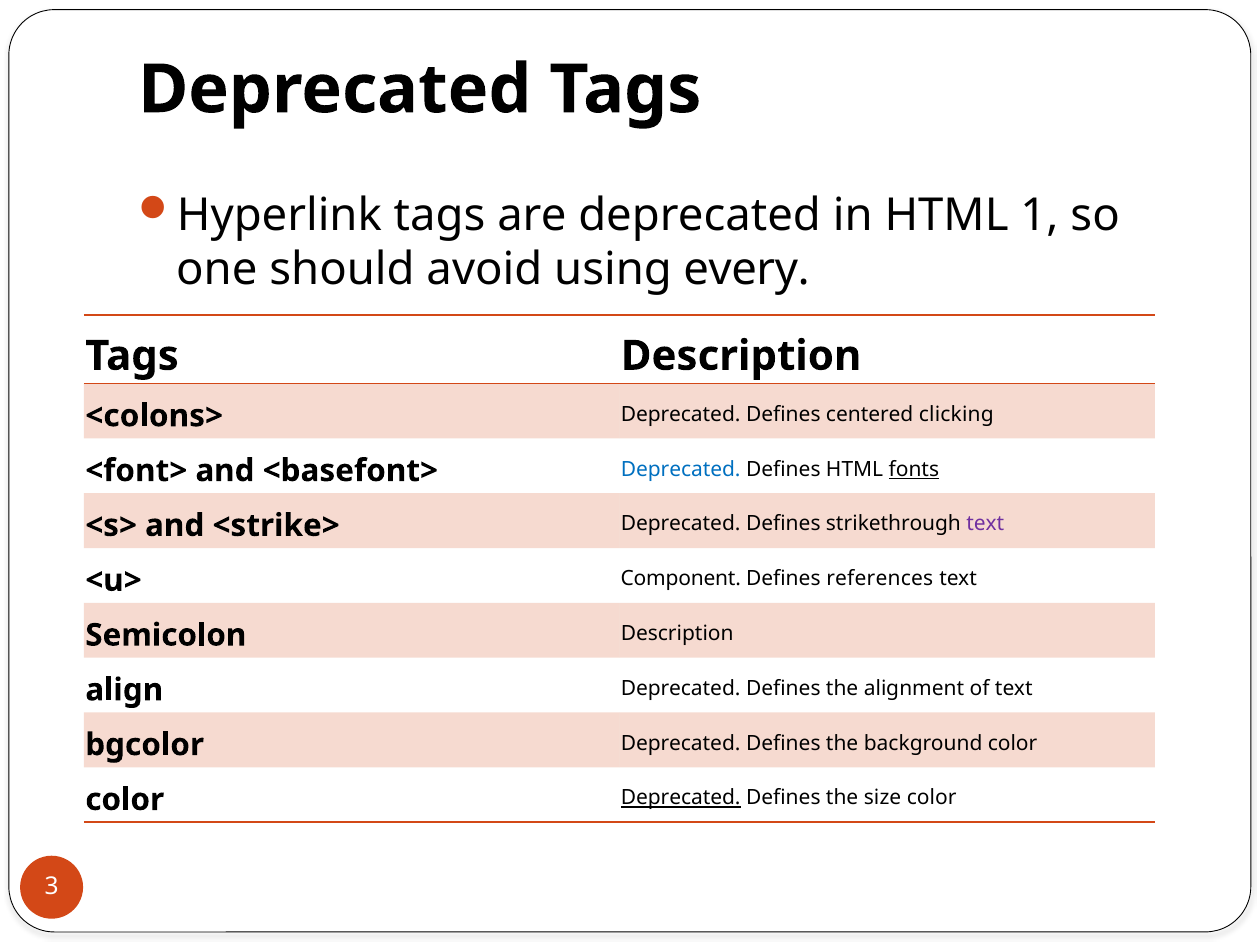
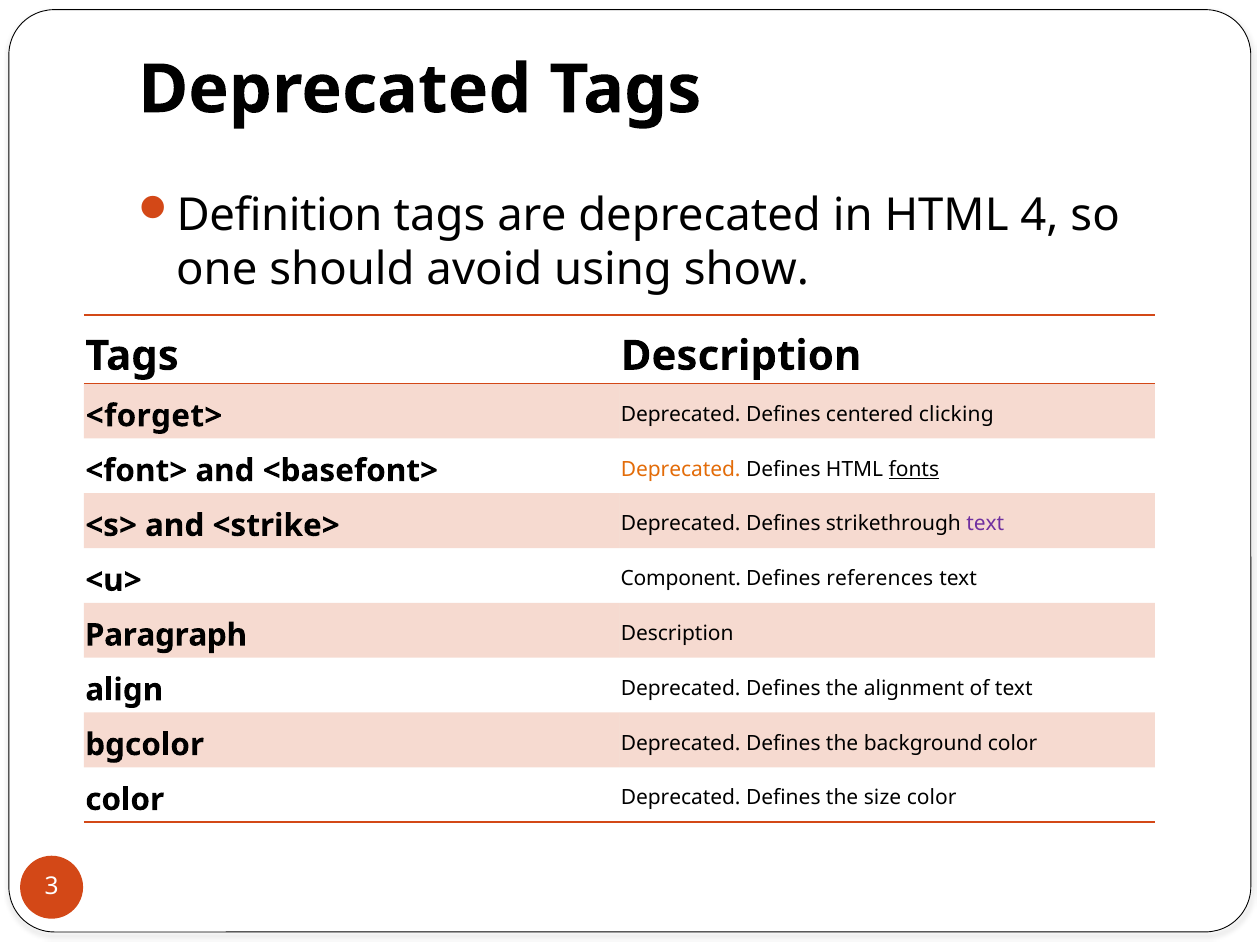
Hyperlink: Hyperlink -> Definition (280, 215)
1: 1 -> 4 (1039, 215)
every: every -> show (746, 270)
<colons>: <colons> -> <forget> (154, 416)
Deprecated colour: blue -> orange (681, 469)
Semicolon: Semicolon -> Paragraph (166, 635)
Deprecated underline: present -> none (681, 798)
